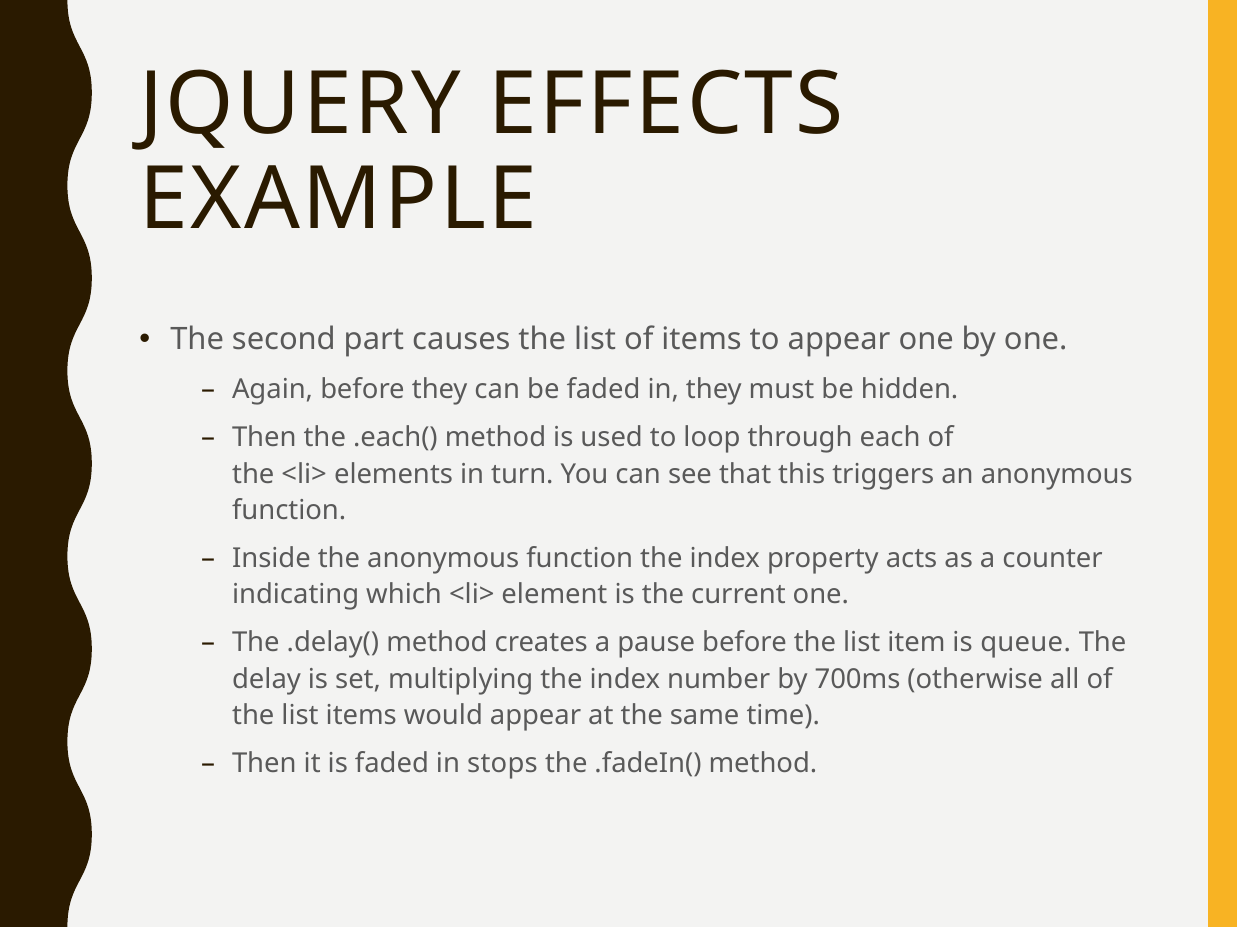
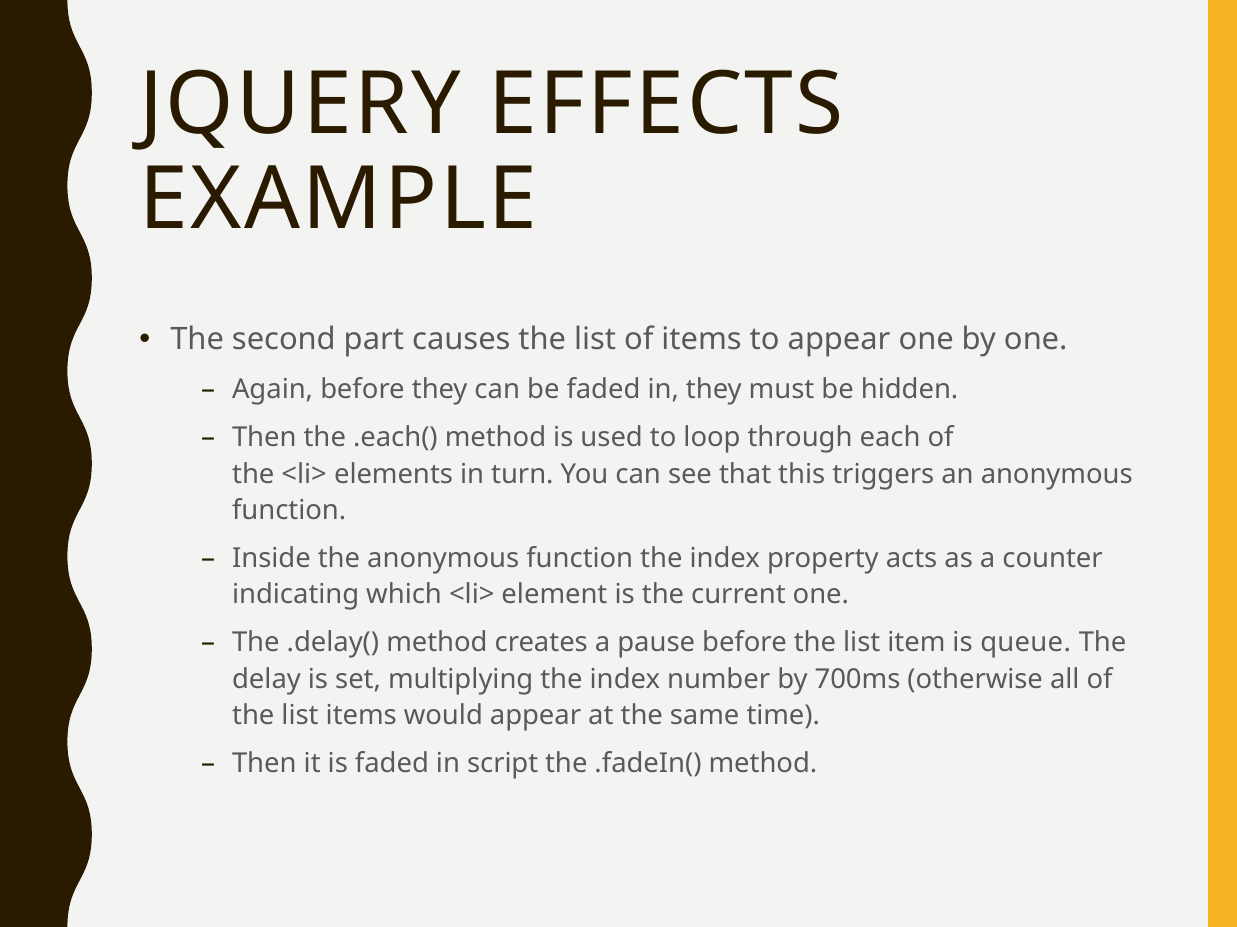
stops: stops -> script (503, 764)
